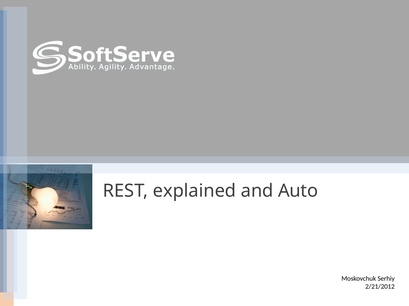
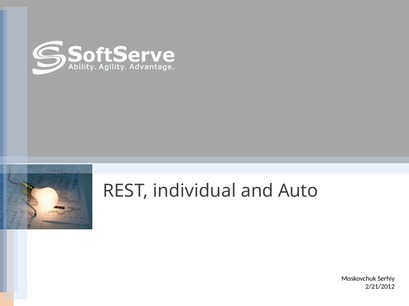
explained: explained -> individual (195, 191)
